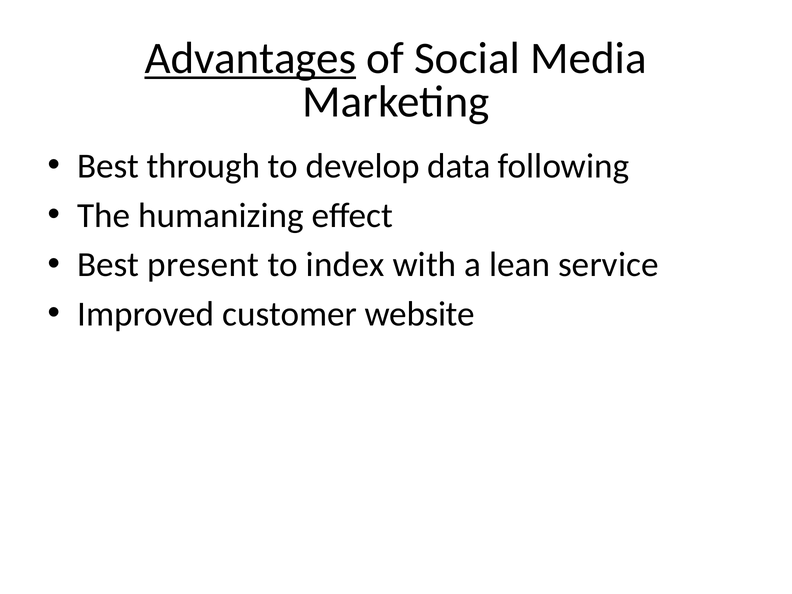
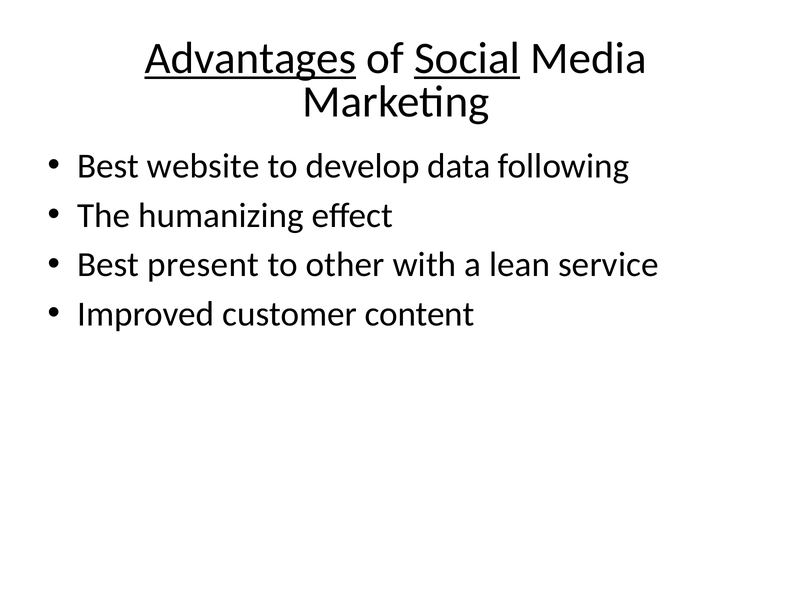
Social underline: none -> present (467, 58)
through: through -> website (203, 166)
index: index -> other (345, 265)
website: website -> content (420, 314)
